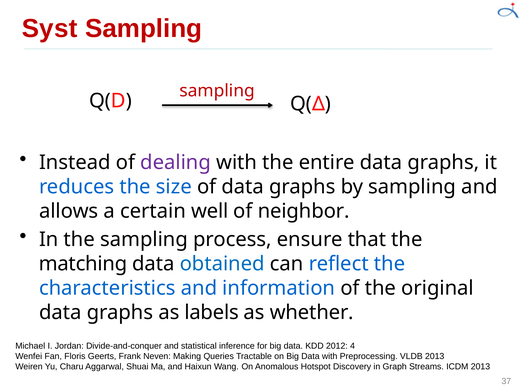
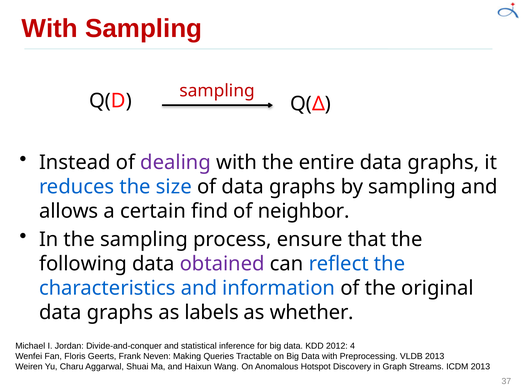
Syst: Syst -> With (50, 29)
well: well -> find (210, 211)
matching: matching -> following (83, 264)
obtained colour: blue -> purple (222, 264)
